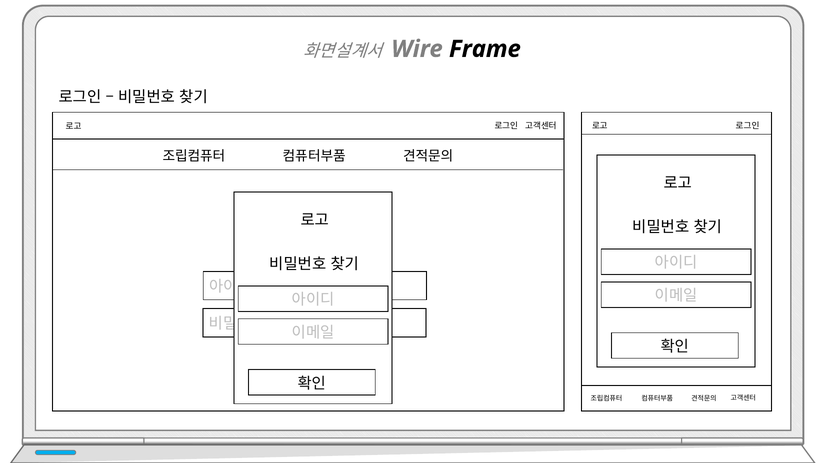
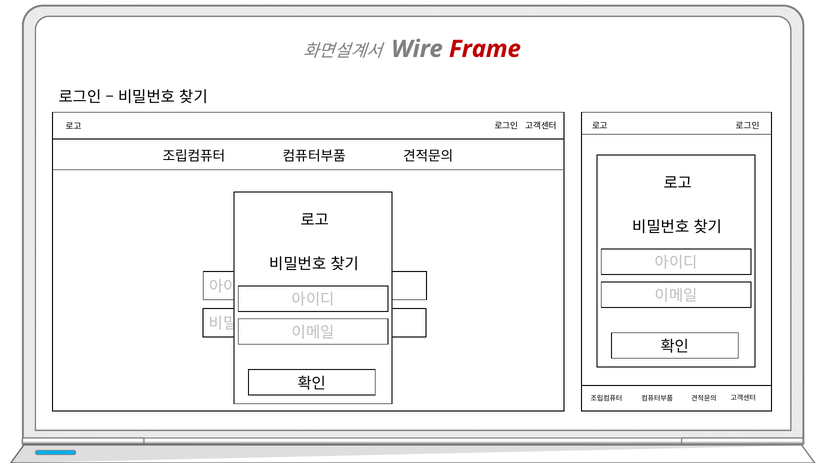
Frame colour: black -> red (485, 49)
